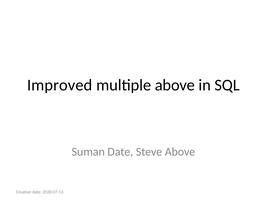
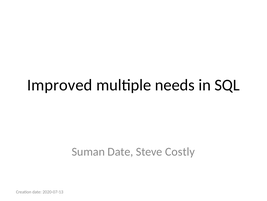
multiple above: above -> needs (175, 85)
Steve Above: Above -> Costly (180, 151)
